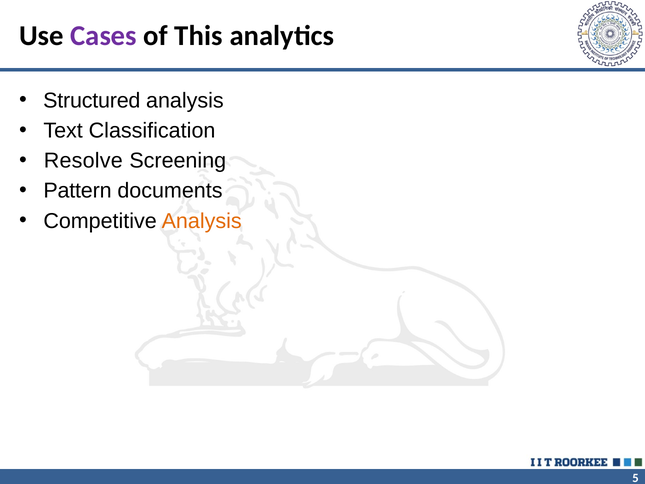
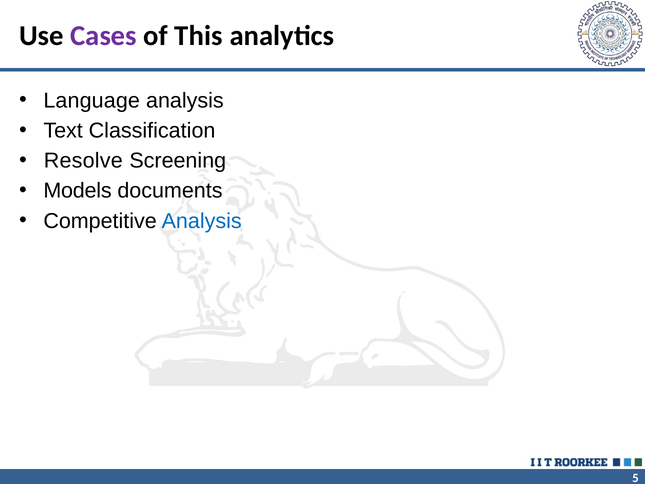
Structured: Structured -> Language (92, 100)
Pattern: Pattern -> Models (78, 191)
Analysis colour: orange -> blue (202, 221)
